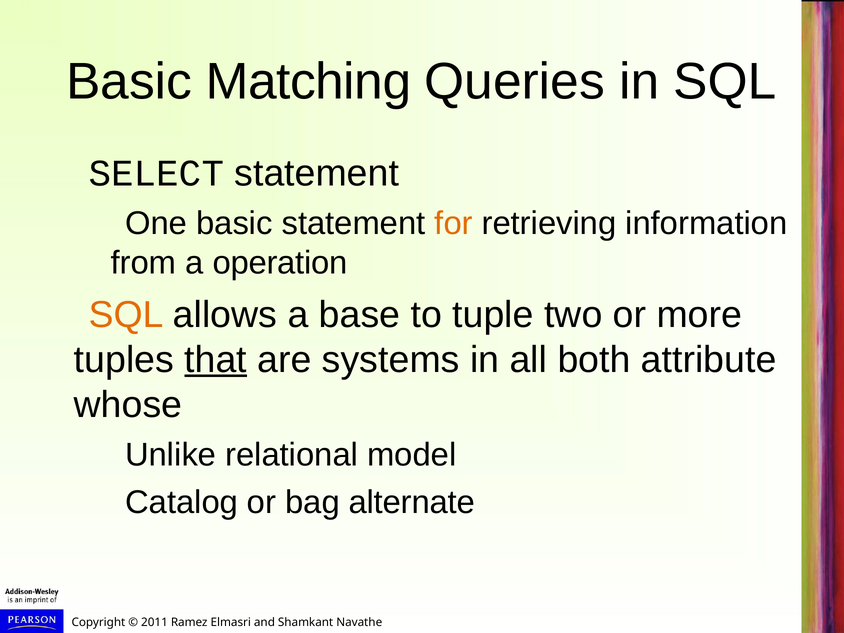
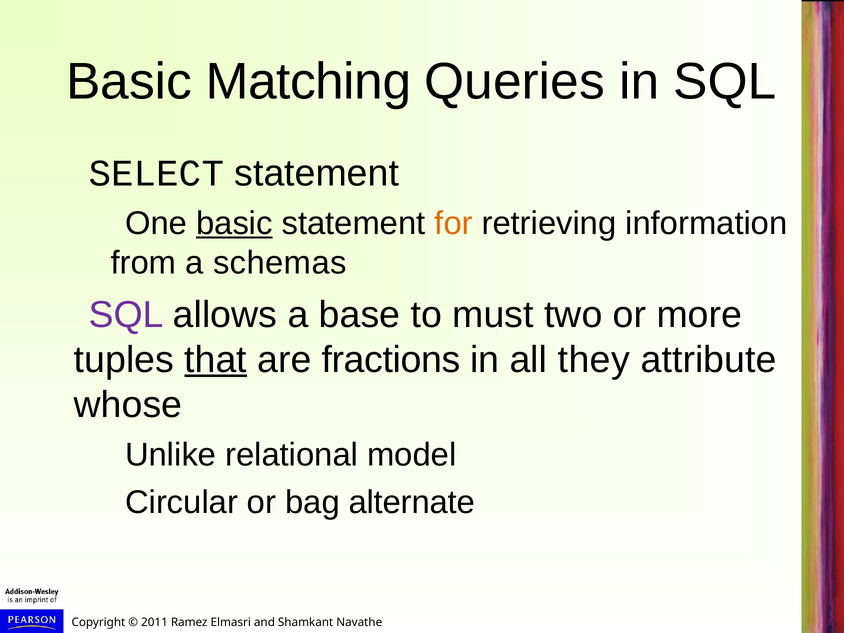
basic underline: none -> present (234, 223)
operation: operation -> schemas (280, 263)
SQL colour: orange -> purple (126, 315)
tuple: tuple -> must (493, 315)
systems: systems -> fractions (391, 360)
both: both -> they (594, 360)
Catalog: Catalog -> Circular (182, 502)
